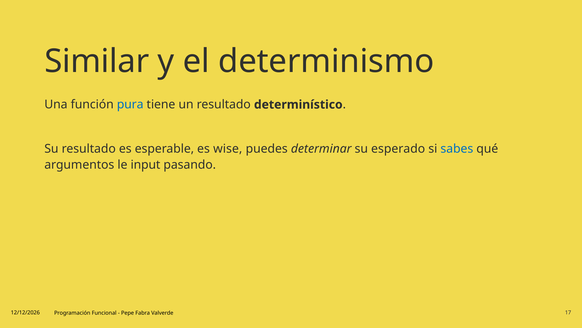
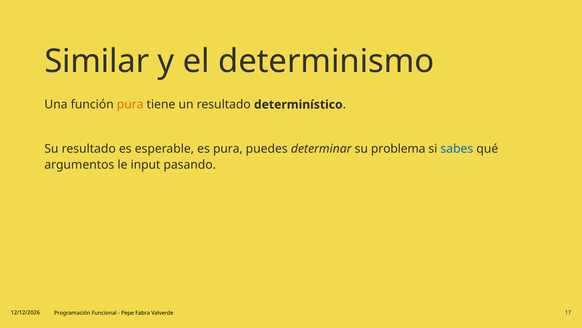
pura colour: blue -> orange (130, 104)
es wise: wise -> pura (228, 149)
esperado: esperado -> problema (398, 149)
